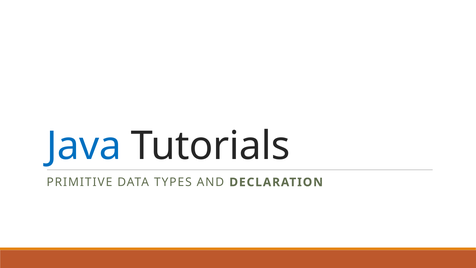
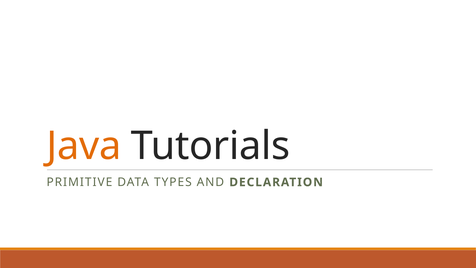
Java colour: blue -> orange (84, 146)
